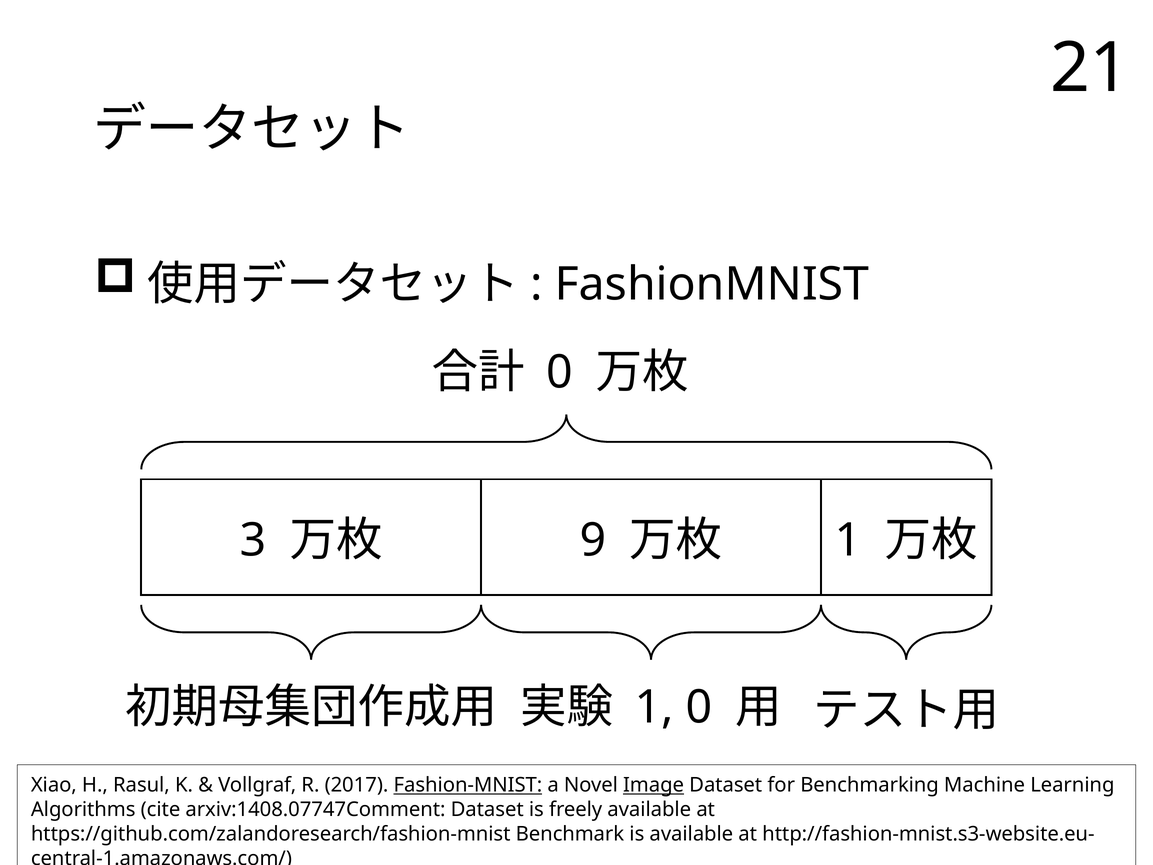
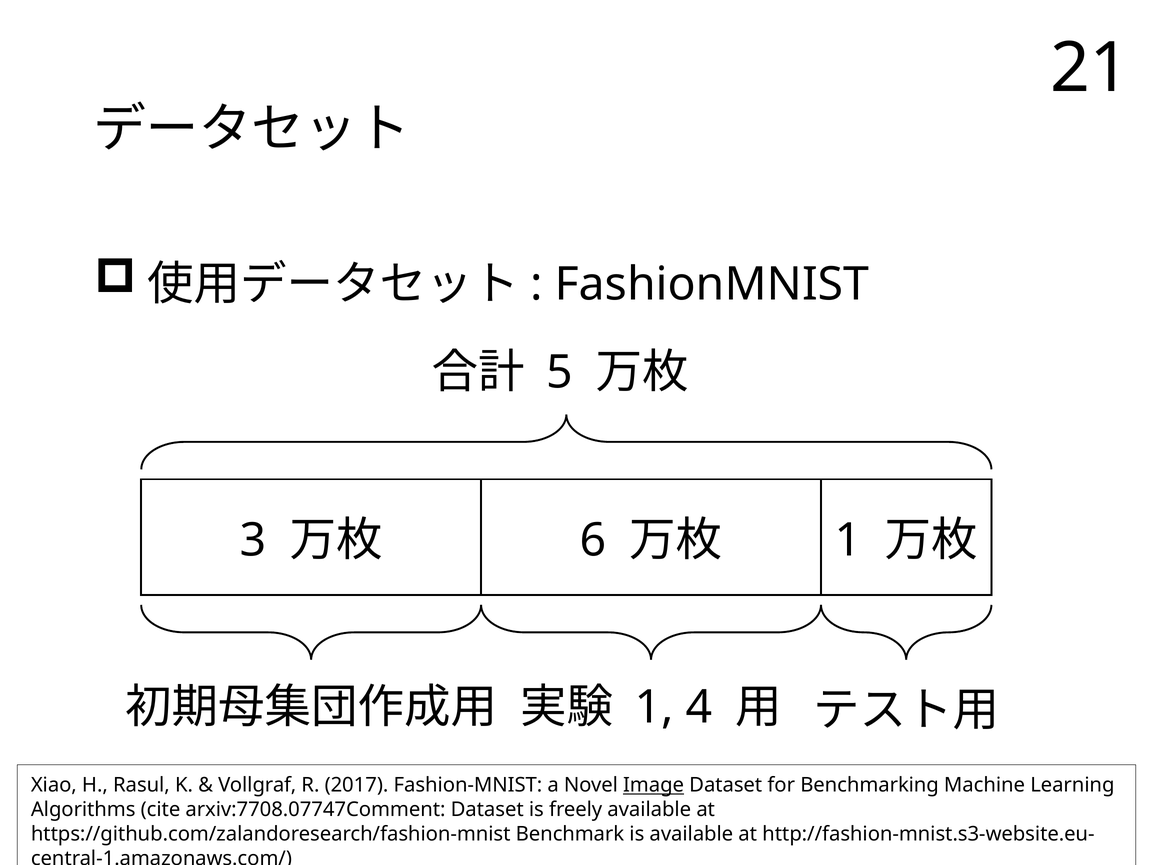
0: 0 -> 5 (559, 372)
9: 9 -> 6 (593, 540)
1 0: 0 -> 4 (699, 707)
Fashion-MNIST underline: present -> none (468, 785)
arxiv:1408.07747Comment: arxiv:1408.07747Comment -> arxiv:7708.07747Comment (315, 809)
